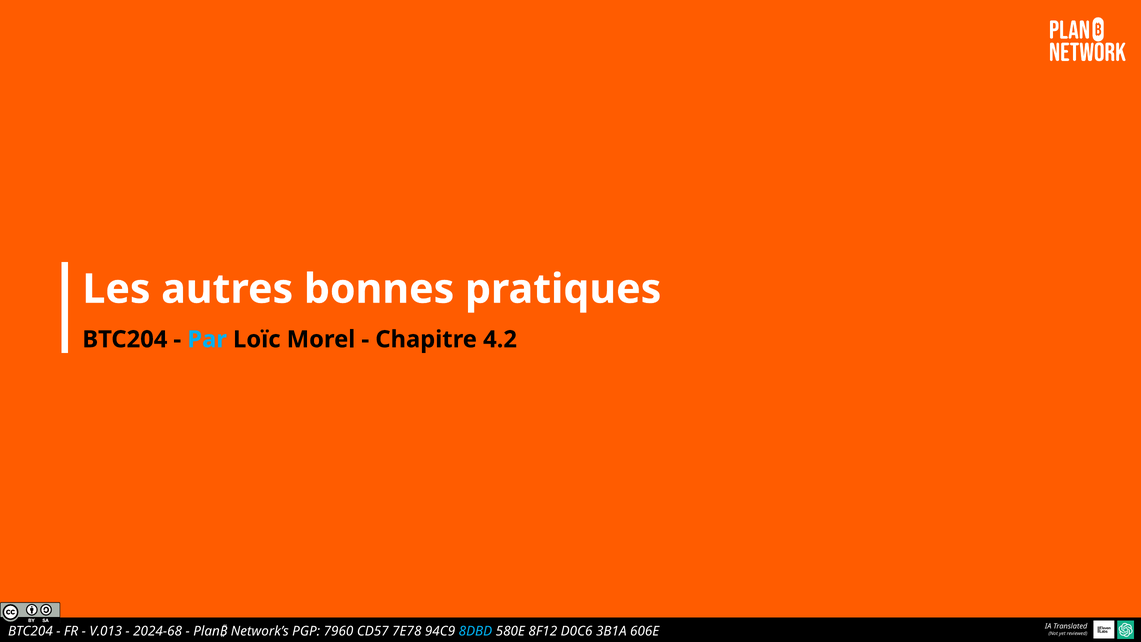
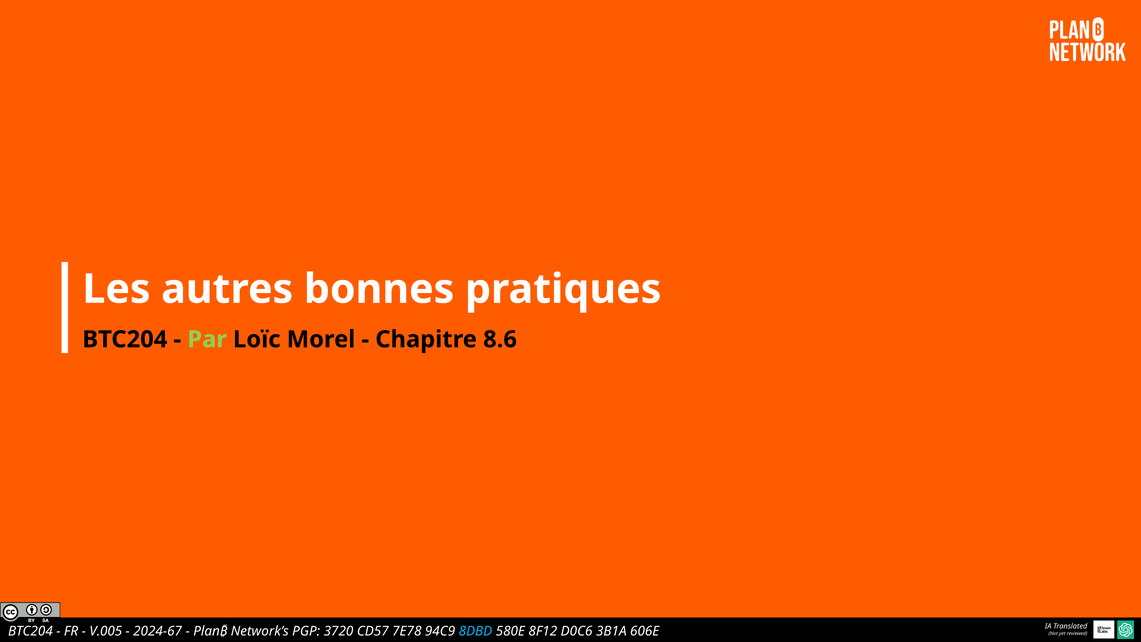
Par colour: light blue -> light green (207, 339)
4.2: 4.2 -> 8.6 (500, 339)
V.013: V.013 -> V.005 (106, 631)
2024-68: 2024-68 -> 2024-67 (158, 631)
7960: 7960 -> 3720 (339, 631)
